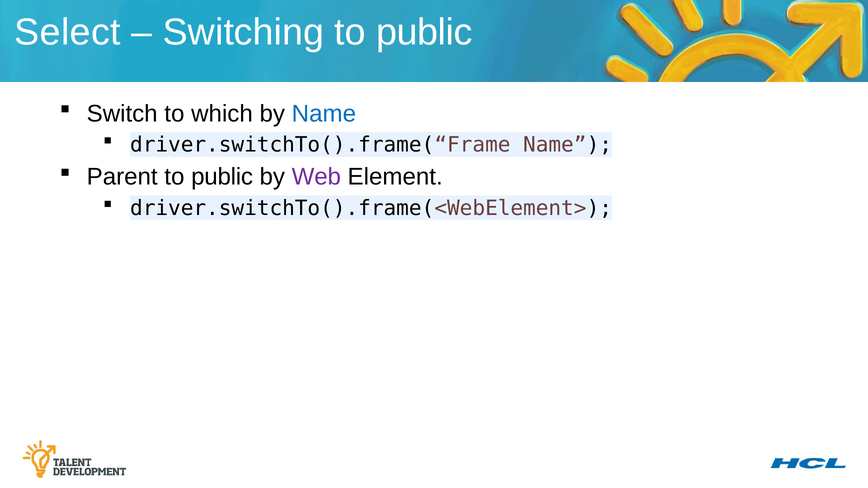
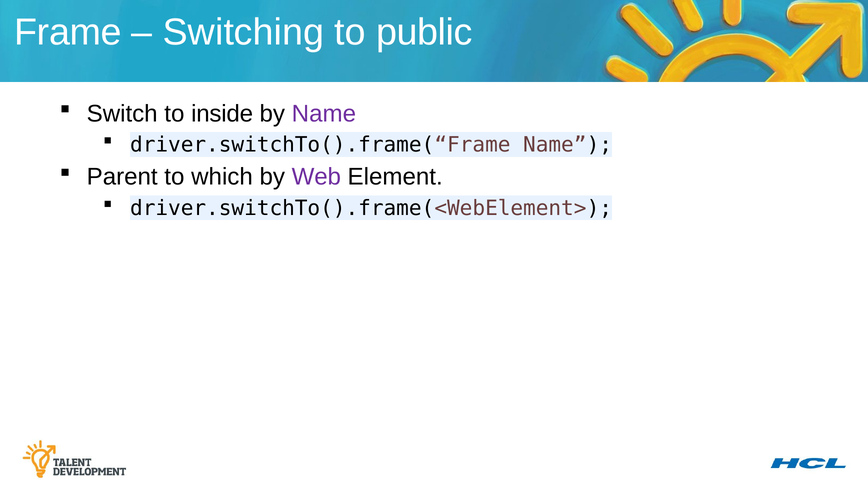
Select: Select -> Frame (68, 32)
which: which -> inside (222, 114)
Name colour: blue -> purple (324, 114)
public: public -> which (222, 177)
